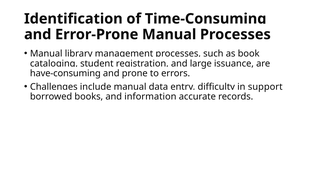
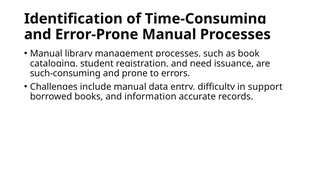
large: large -> need (201, 63)
have-consuming: have-consuming -> such-consuming (65, 73)
